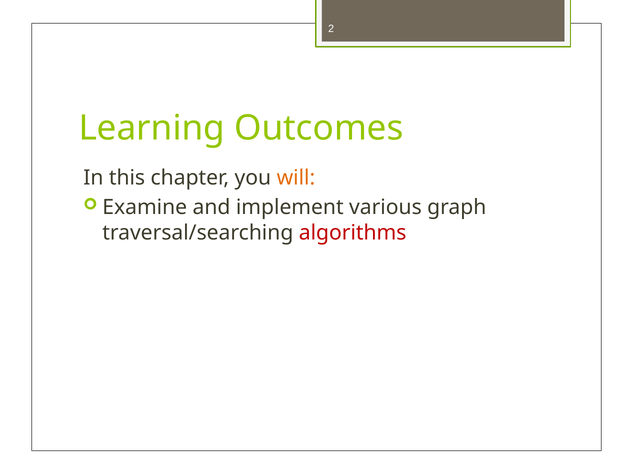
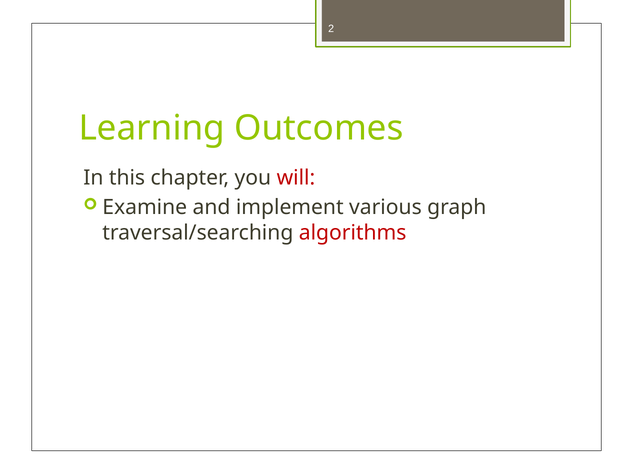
will colour: orange -> red (296, 178)
